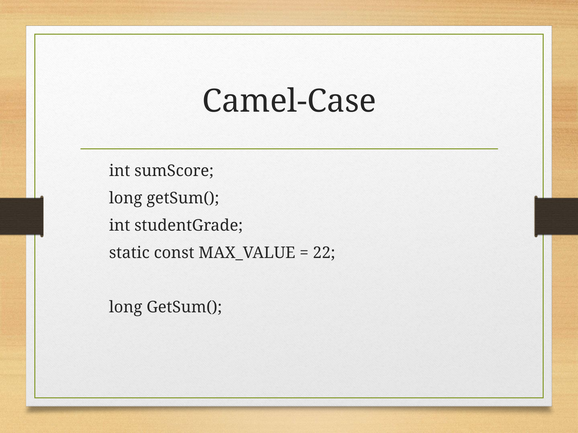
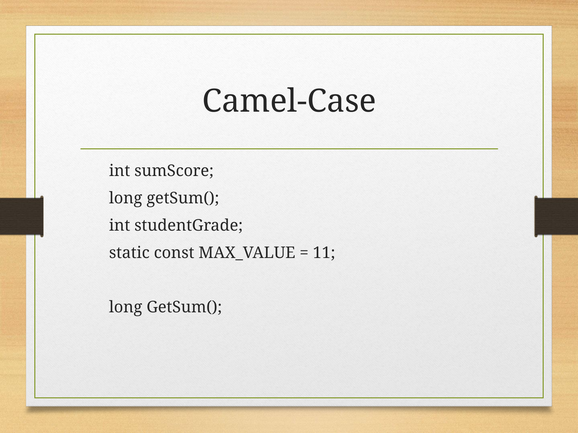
22: 22 -> 11 (324, 253)
